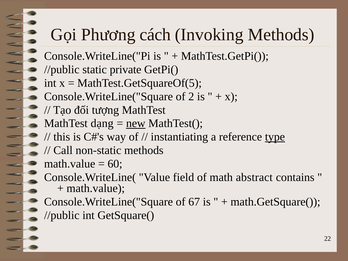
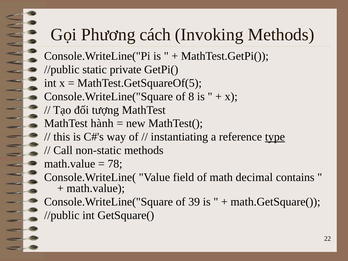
2: 2 -> 8 (191, 96)
dạng: dạng -> hành (102, 123)
new underline: present -> none (136, 123)
60: 60 -> 78 (115, 164)
abstract: abstract -> decimal (254, 177)
67: 67 -> 39 (194, 202)
